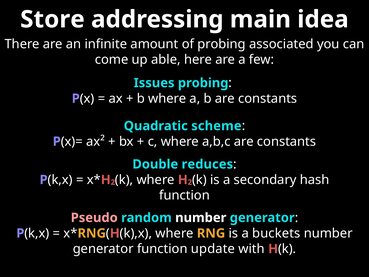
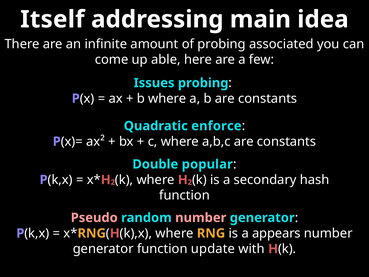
Store: Store -> Itself (52, 19)
scheme: scheme -> enforce (216, 126)
reduces: reduces -> popular (207, 164)
number colour: white -> pink (201, 218)
buckets: buckets -> appears (276, 233)
